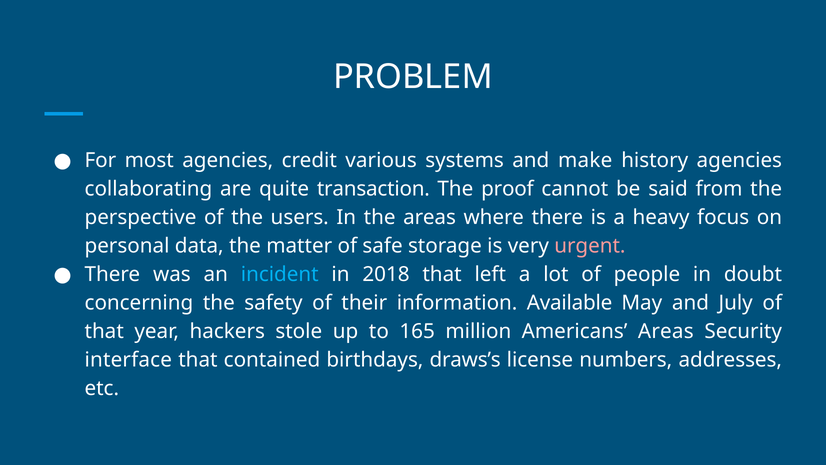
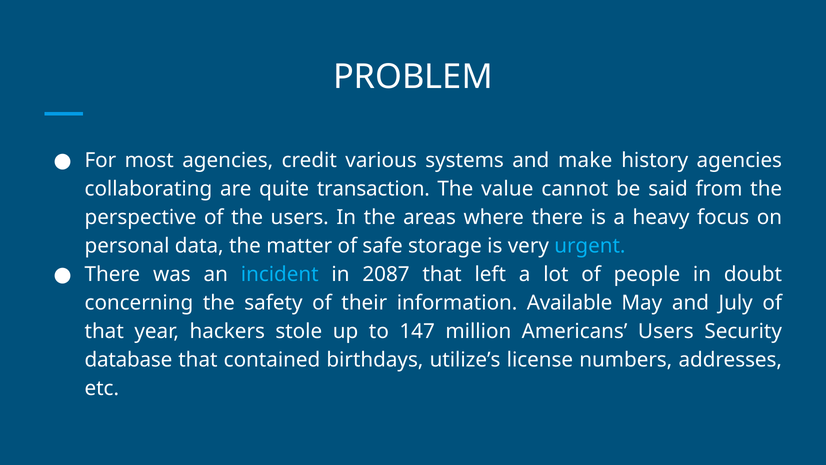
proof: proof -> value (507, 189)
urgent colour: pink -> light blue (590, 246)
2018: 2018 -> 2087 (386, 274)
165: 165 -> 147 (417, 331)
Americans Areas: Areas -> Users (666, 331)
interface: interface -> database (128, 360)
draws’s: draws’s -> utilize’s (465, 360)
